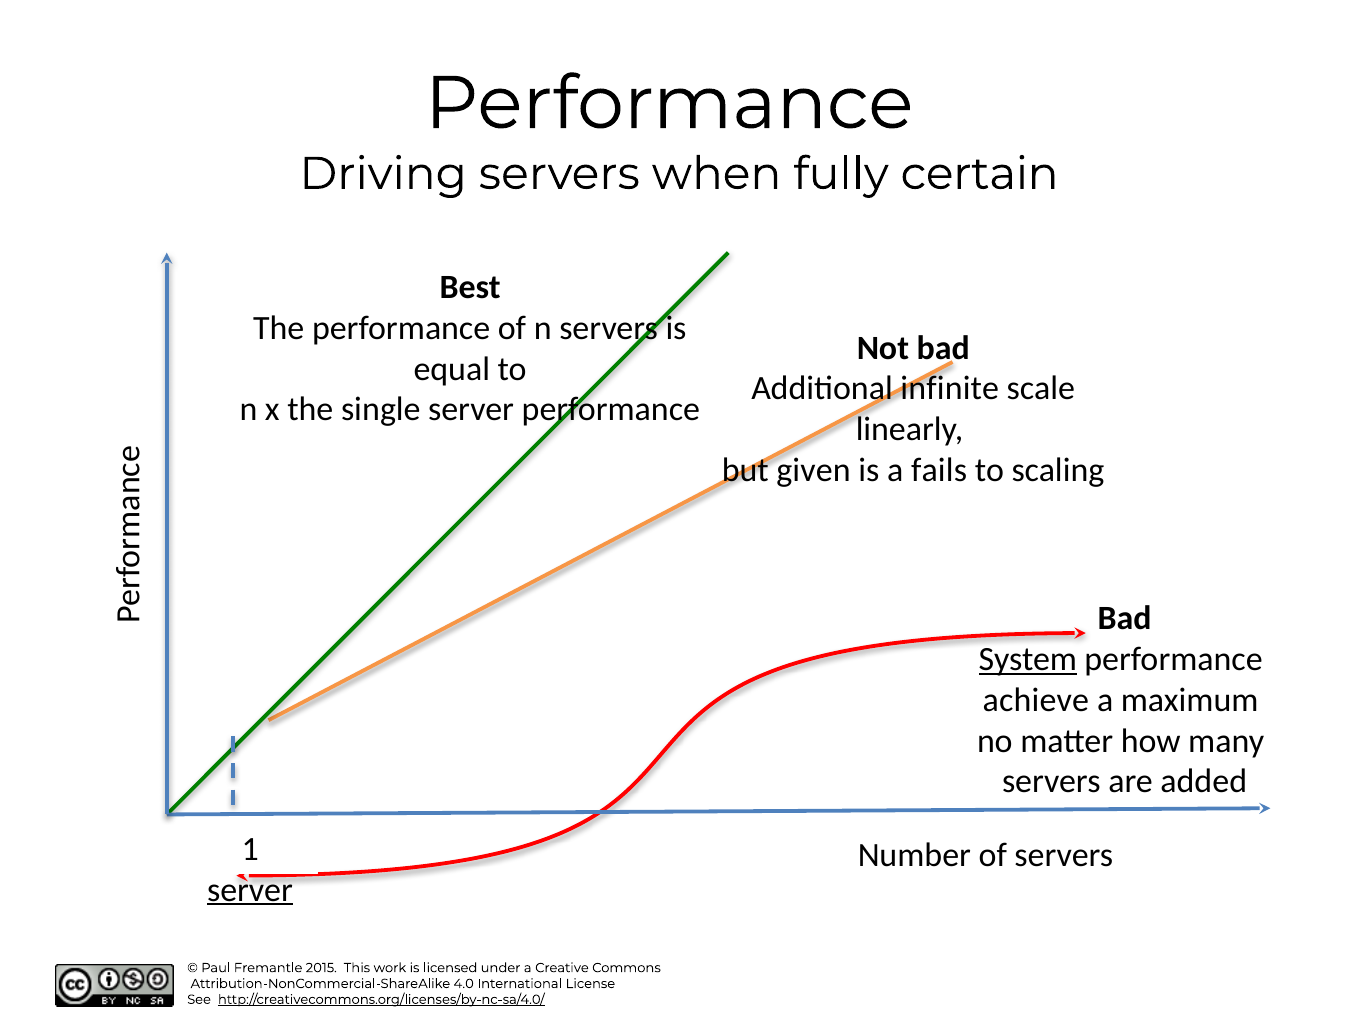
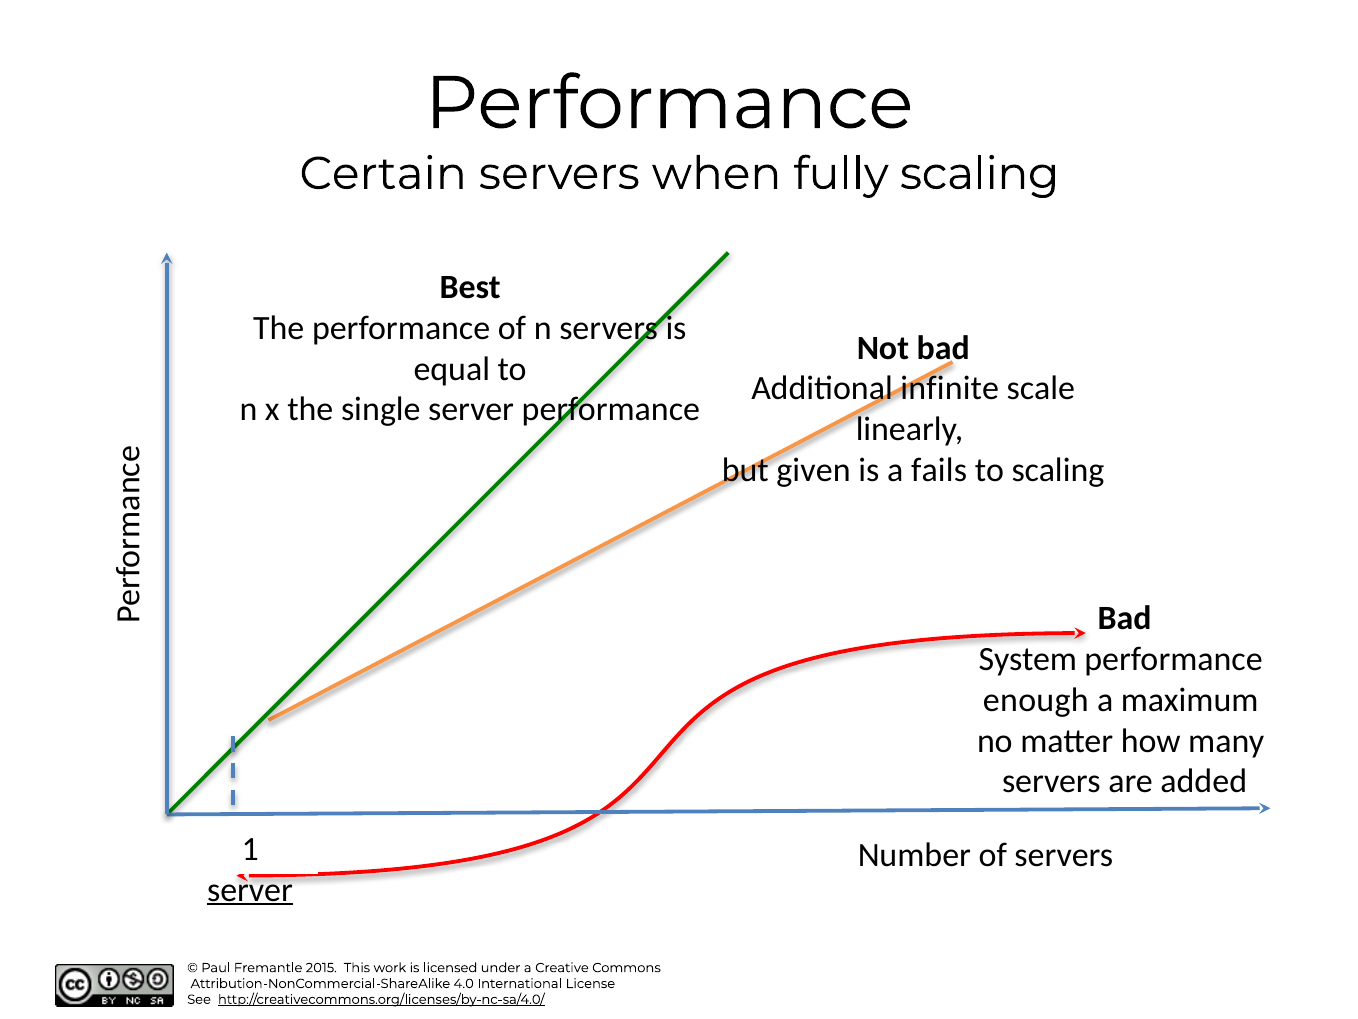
Driving: Driving -> Certain (383, 174)
fully certain: certain -> scaling (980, 174)
System underline: present -> none (1028, 659)
achieve: achieve -> enough (1036, 700)
